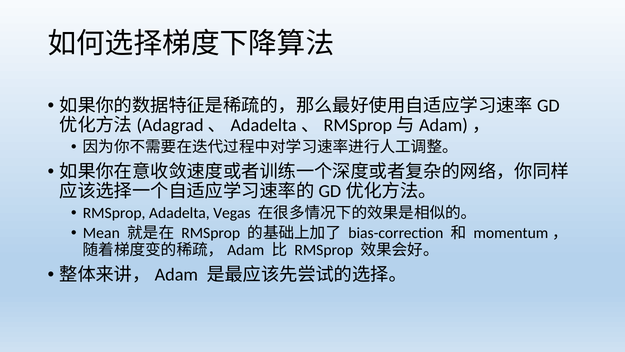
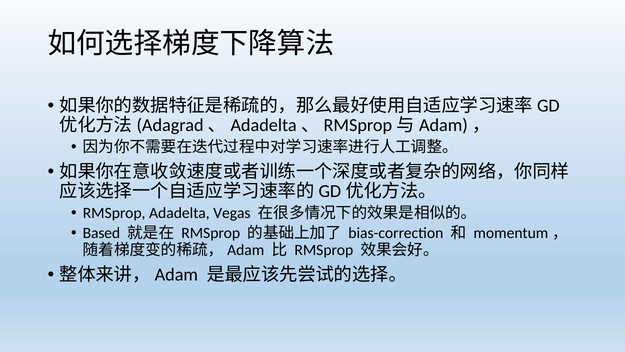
Mean: Mean -> Based (101, 233)
